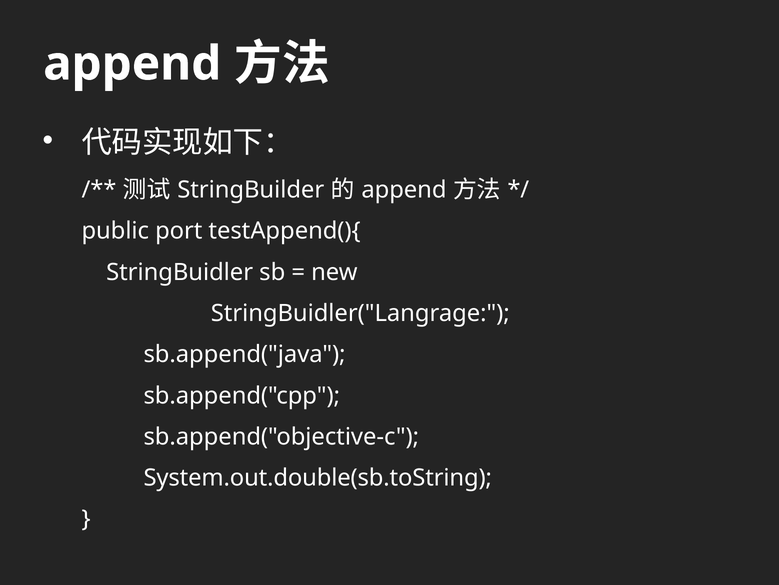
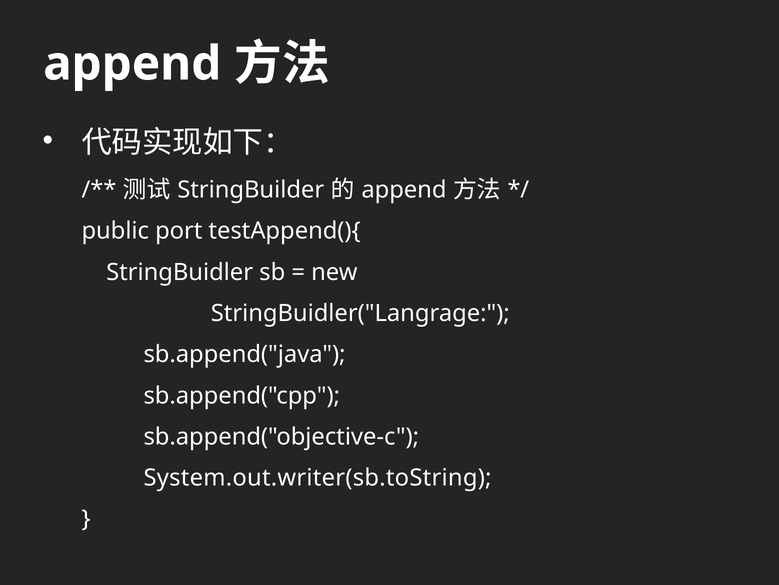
System.out.double(sb.toString: System.out.double(sb.toString -> System.out.writer(sb.toString (318, 477)
